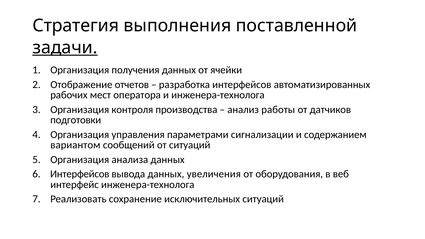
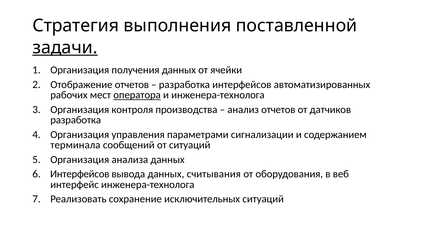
оператора underline: none -> present (137, 95)
анализ работы: работы -> отчетов (278, 110)
подготовки: подготовки -> разработка (76, 120)
вариантом: вариантом -> терминала (75, 145)
увеличения: увеличения -> считывания (214, 174)
